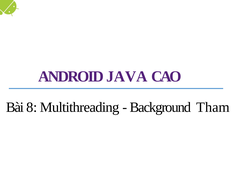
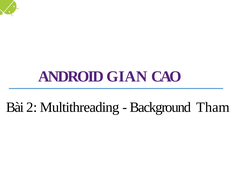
JAVA: JAVA -> GIAN (127, 77)
8: 8 -> 2 (32, 107)
